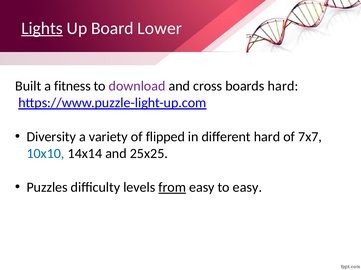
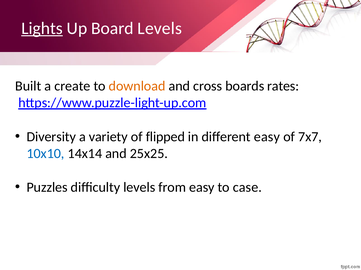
Board Lower: Lower -> Levels (160, 28)
fitness: fitness -> create (72, 86)
download colour: purple -> orange (137, 86)
boards hard: hard -> rates (283, 86)
different hard: hard -> easy (267, 137)
from underline: present -> none (172, 188)
to easy: easy -> case (247, 188)
